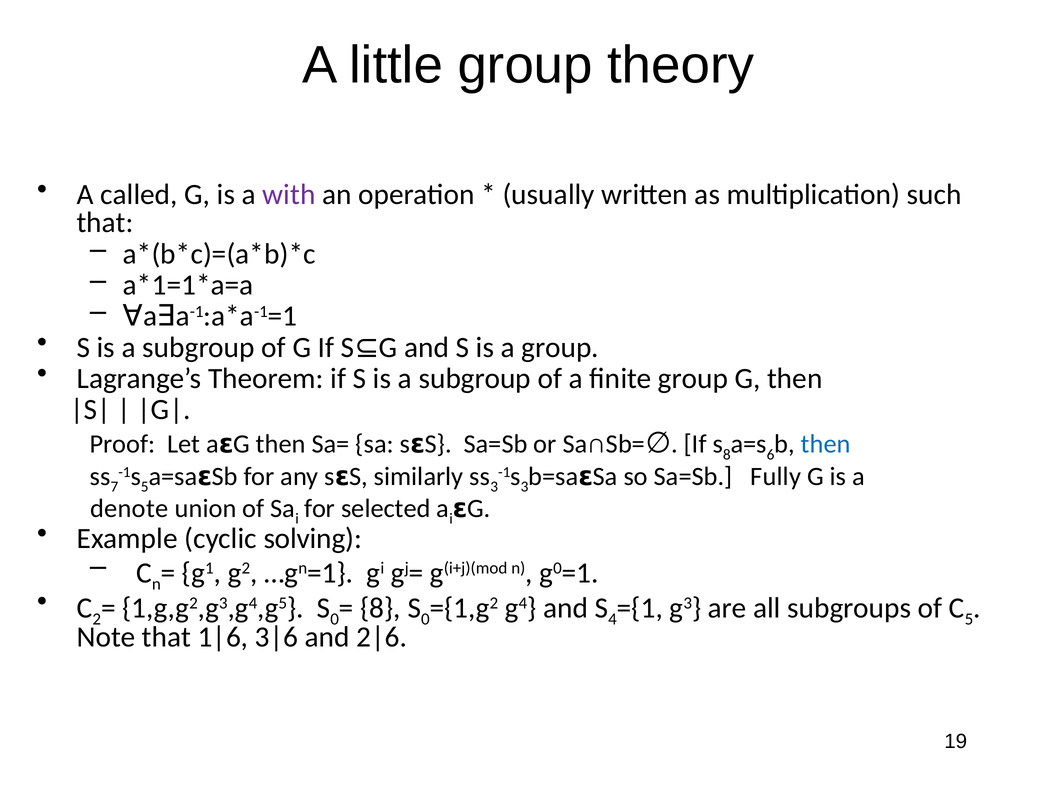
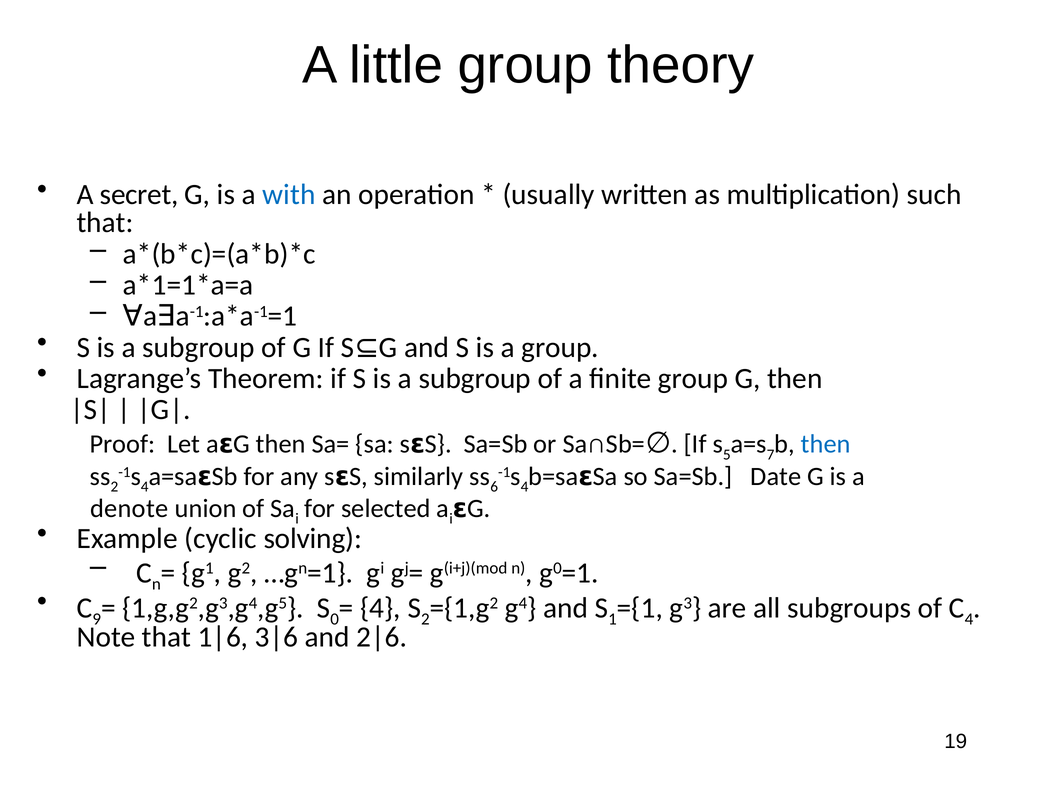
called: called -> secret (139, 194)
with colour: purple -> blue (289, 194)
s 8: 8 -> 5 (727, 454)
6: 6 -> 7 (771, 454)
3: 3 -> 6 (494, 487)
3: 3 -> 4 (525, 487)
Fully: Fully -> Date (776, 476)
7: 7 -> 2 (114, 487)
5: 5 -> 4 (145, 487)
2: 2 -> 9 (97, 619)
8: 8 -> 4 (380, 608)
0: 0 -> 2 (425, 619)
4: 4 -> 1 (613, 619)
C 5: 5 -> 4 (969, 619)
